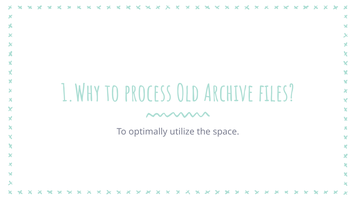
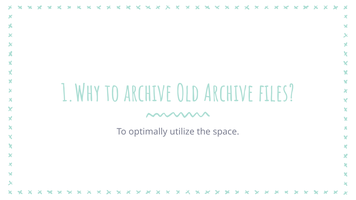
to process: process -> archive (148, 94)
